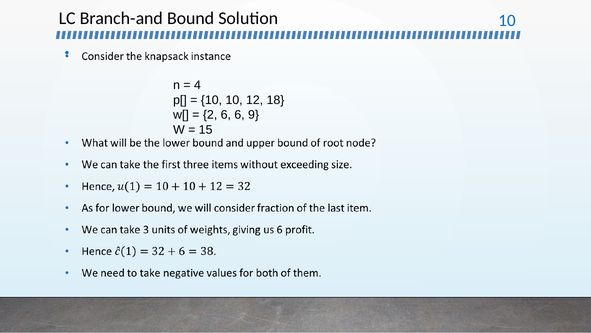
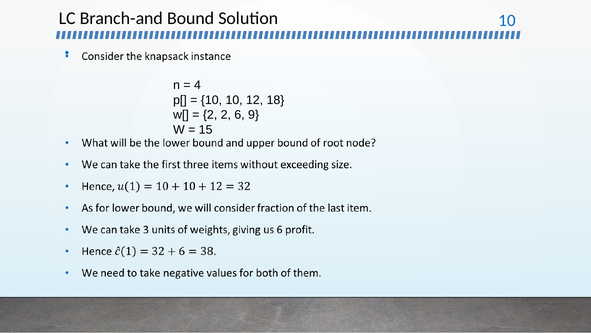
2 6: 6 -> 2 (226, 115)
